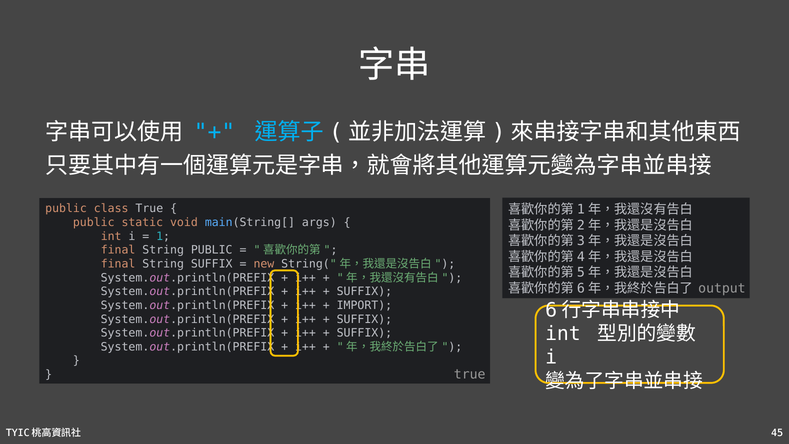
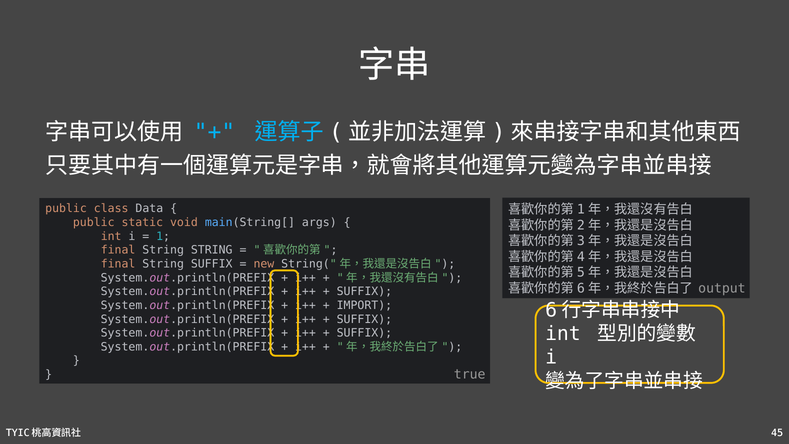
class True: True -> Data (149, 209)
String PUBLIC: PUBLIC -> STRING (212, 250)
